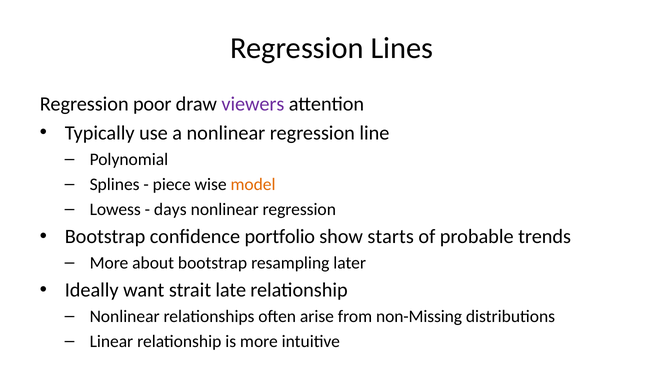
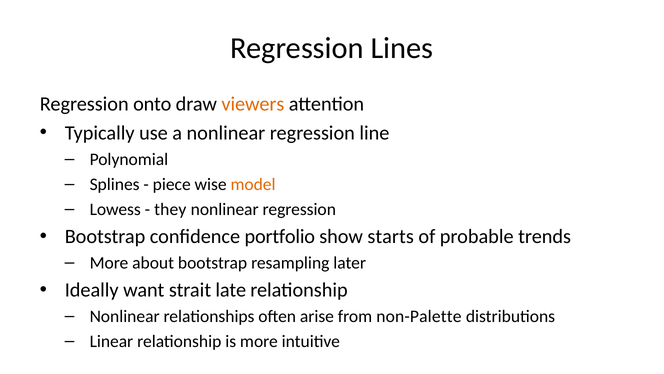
poor: poor -> onto (152, 104)
viewers colour: purple -> orange (253, 104)
days: days -> they (170, 209)
non-Missing: non-Missing -> non-Palette (419, 316)
